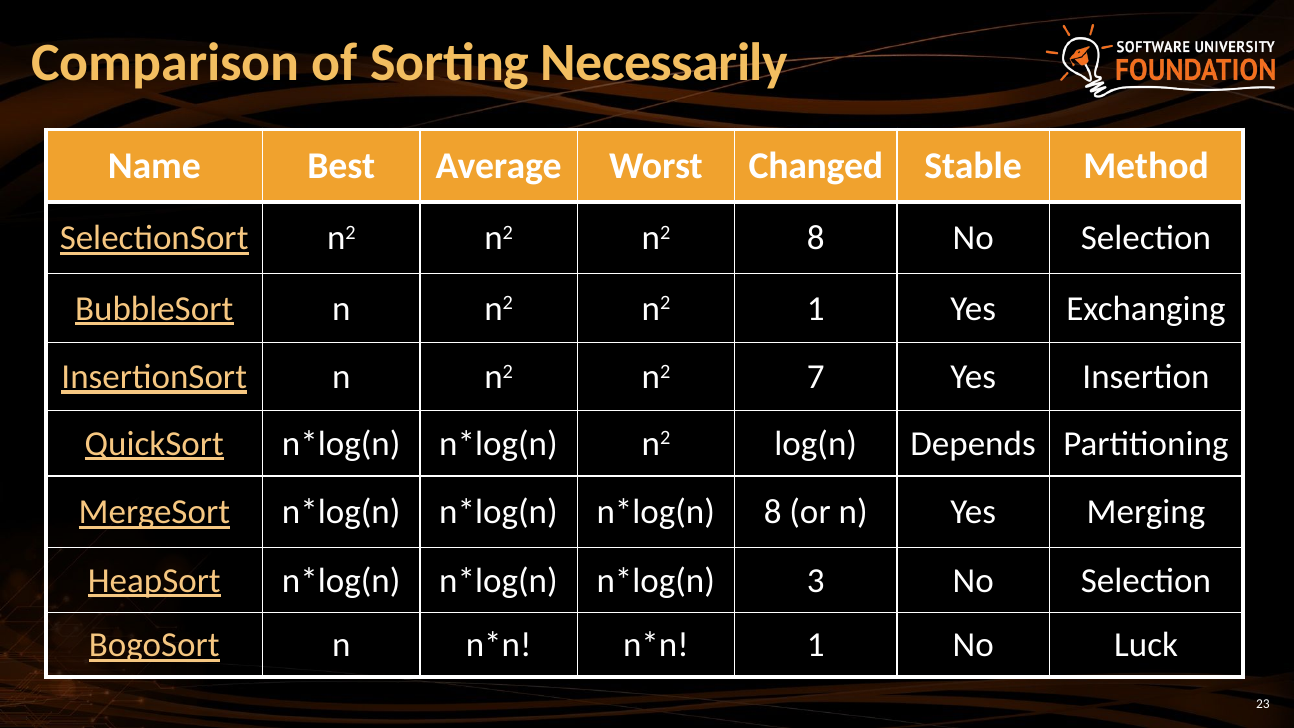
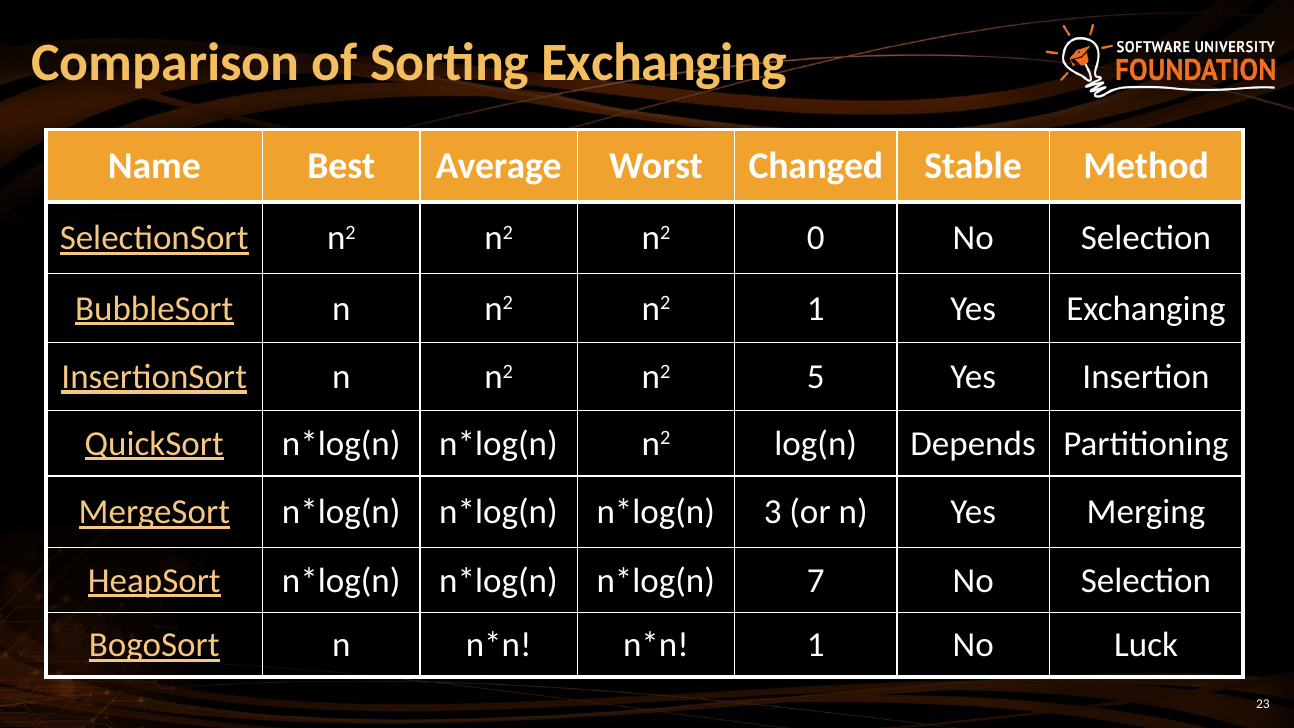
Sorting Necessarily: Necessarily -> Exchanging (664, 63)
n2 8: 8 -> 0 (816, 238)
7: 7 -> 5 (816, 377)
8: 8 -> 3 (773, 512)
3: 3 -> 7 (816, 581)
